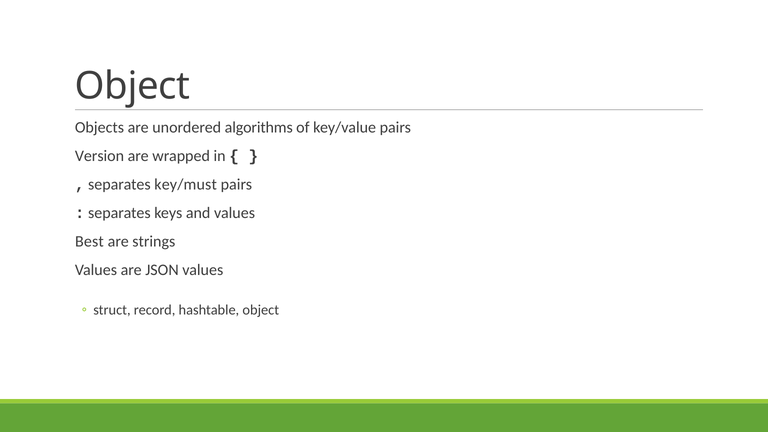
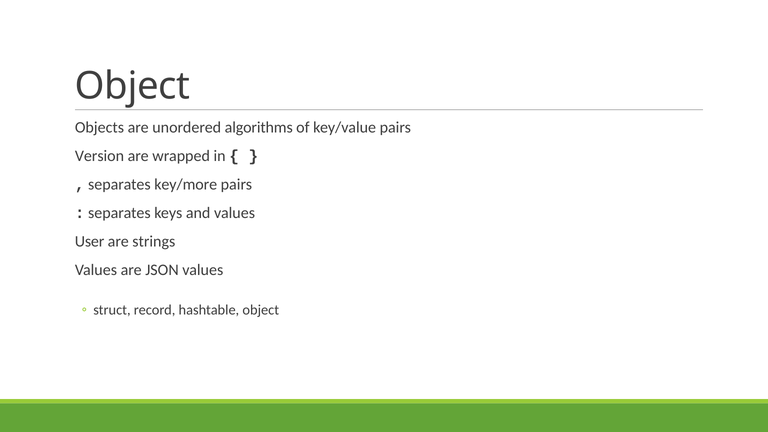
key/must: key/must -> key/more (186, 185)
Best: Best -> User (90, 242)
